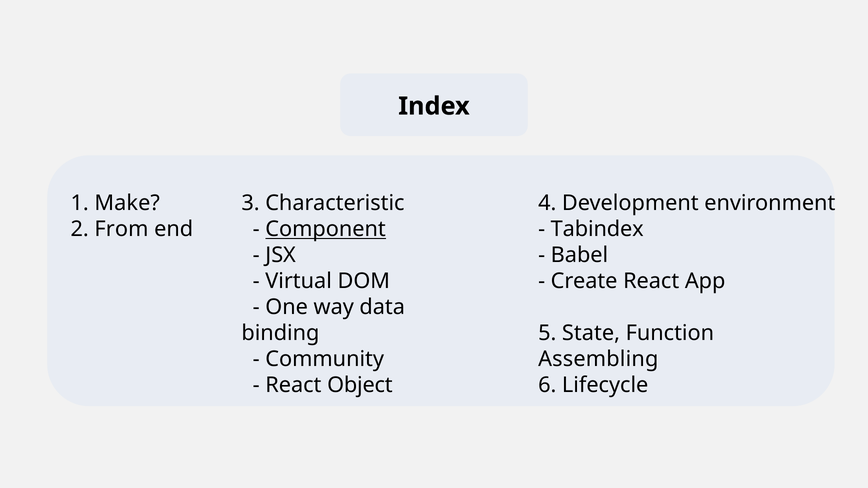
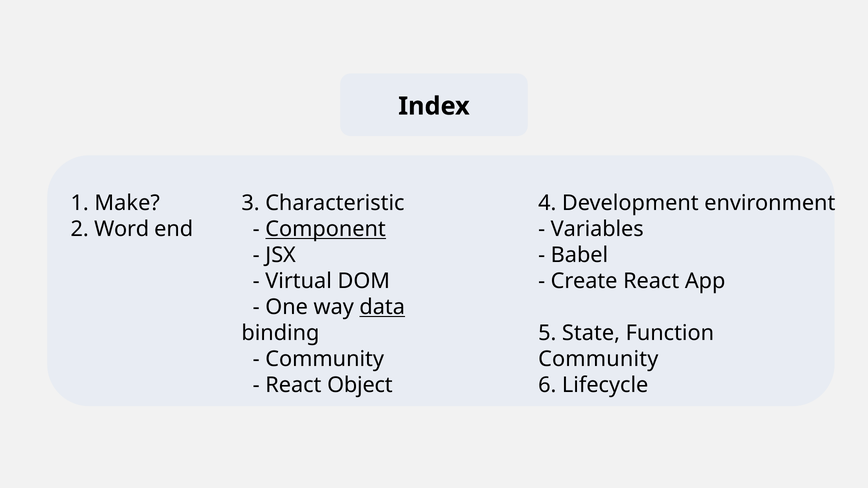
From: From -> Word (122, 229)
Tabindex: Tabindex -> Variables (597, 229)
data underline: none -> present (382, 307)
Assembling: Assembling -> Community (598, 359)
